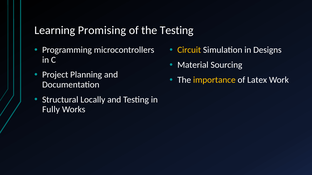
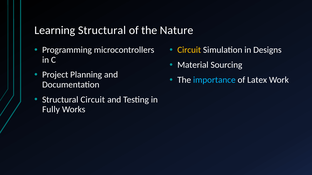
Learning Promising: Promising -> Structural (102, 30)
the Testing: Testing -> Nature (177, 30)
importance colour: yellow -> light blue (214, 80)
Structural Locally: Locally -> Circuit (93, 100)
